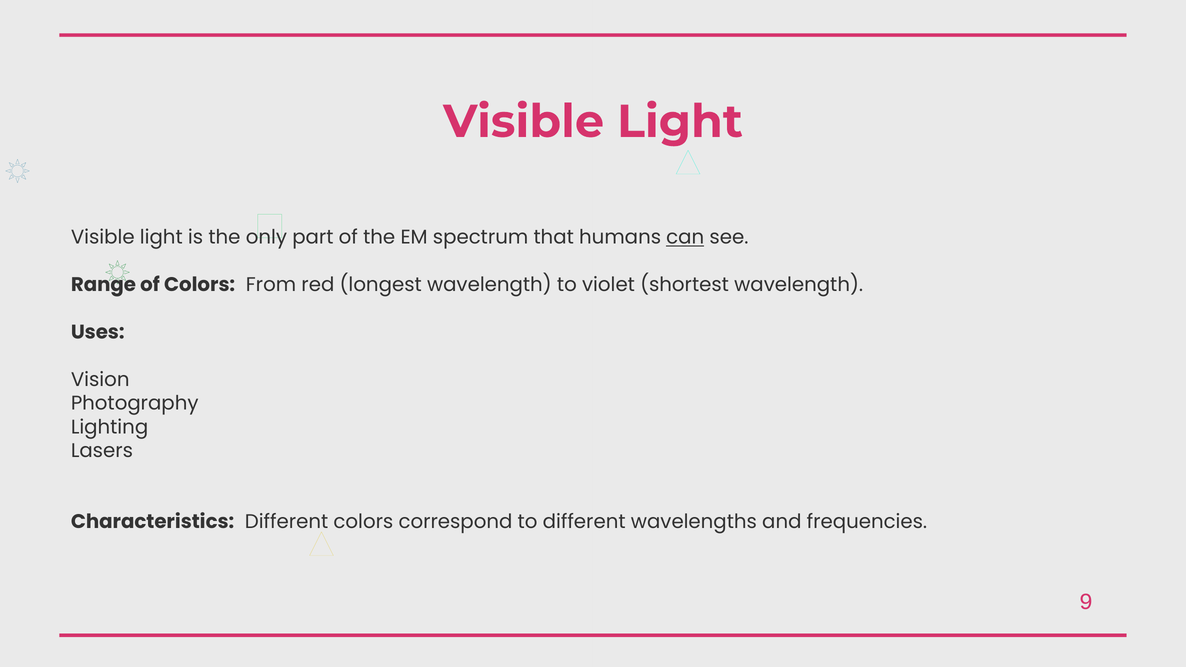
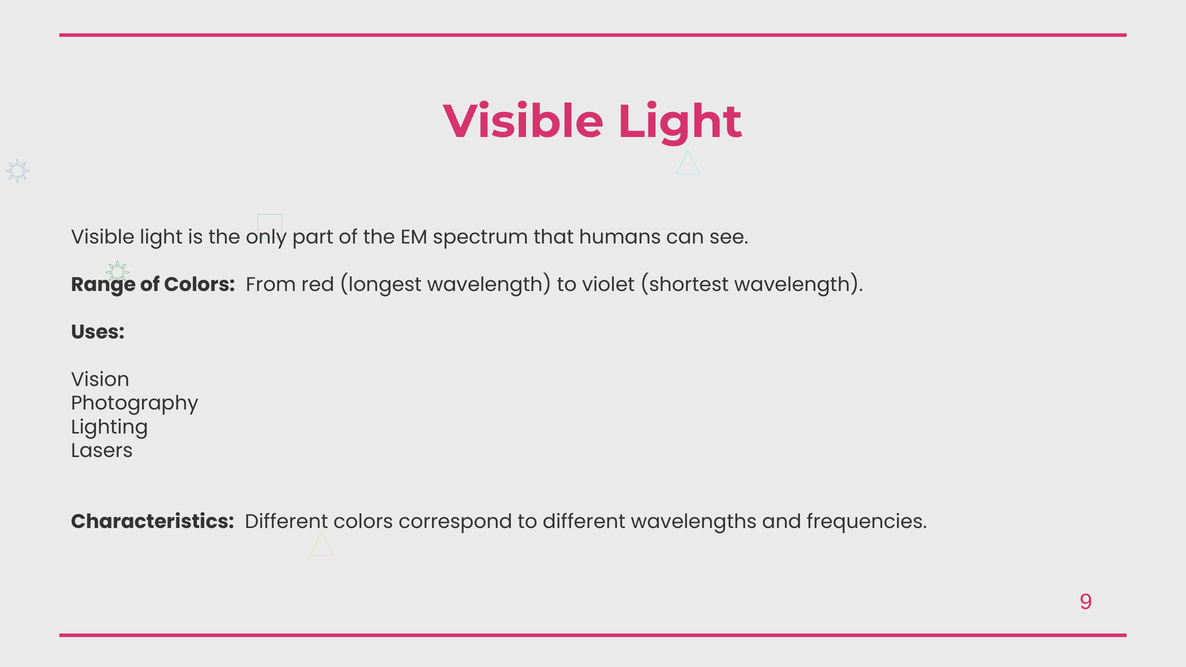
can underline: present -> none (685, 237)
